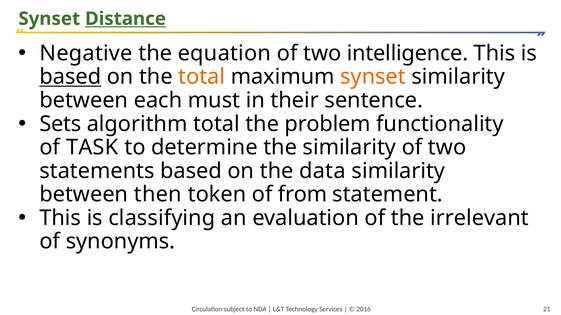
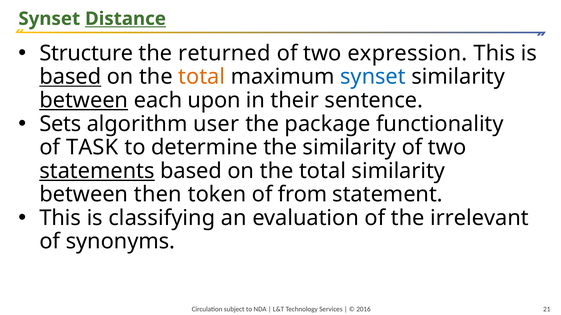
Negative: Negative -> Structure (86, 53)
equation: equation -> returned (224, 53)
intelligence: intelligence -> expression (407, 53)
synset colour: orange -> blue (373, 77)
between underline: none -> present (84, 100)
must: must -> upon (214, 100)
algorithm total: total -> user (216, 124)
problem: problem -> package (328, 124)
statements underline: none -> present (97, 171)
data: data -> total (323, 171)
